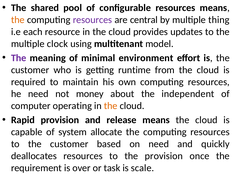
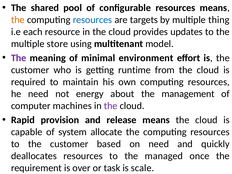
resources colour: purple -> blue (92, 20)
central: central -> targets (144, 20)
clock: clock -> store (57, 44)
money: money -> energy (90, 94)
independent: independent -> management (188, 94)
operating: operating -> machines (72, 106)
the colour: orange -> purple (111, 106)
the provision: provision -> managed (164, 156)
